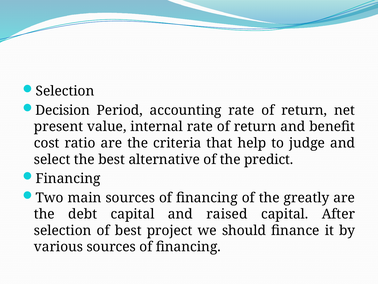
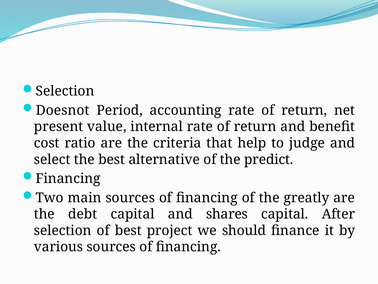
Decision: Decision -> Doesnot (63, 110)
raised: raised -> shares (227, 214)
